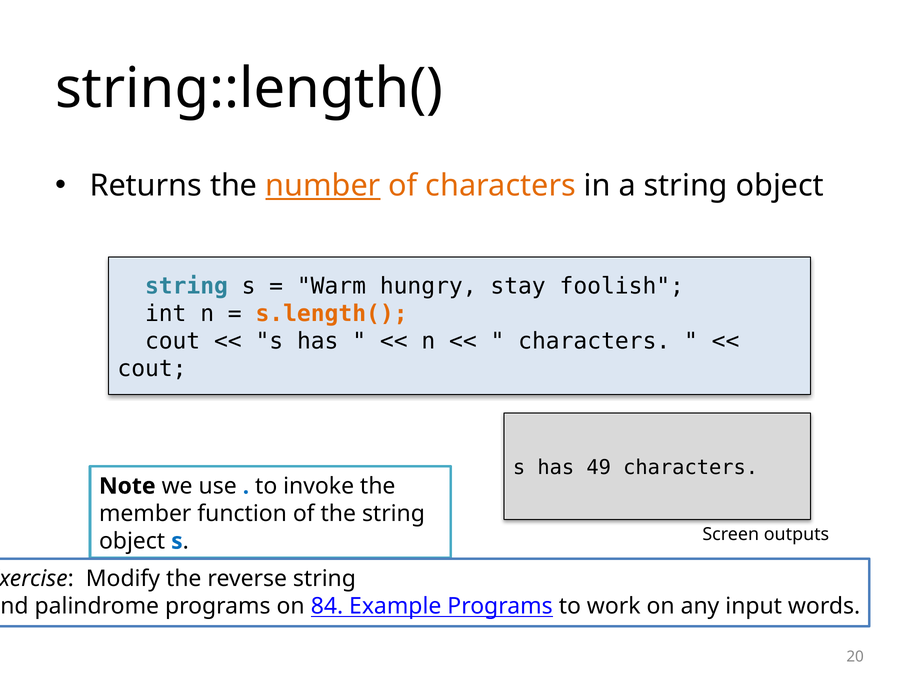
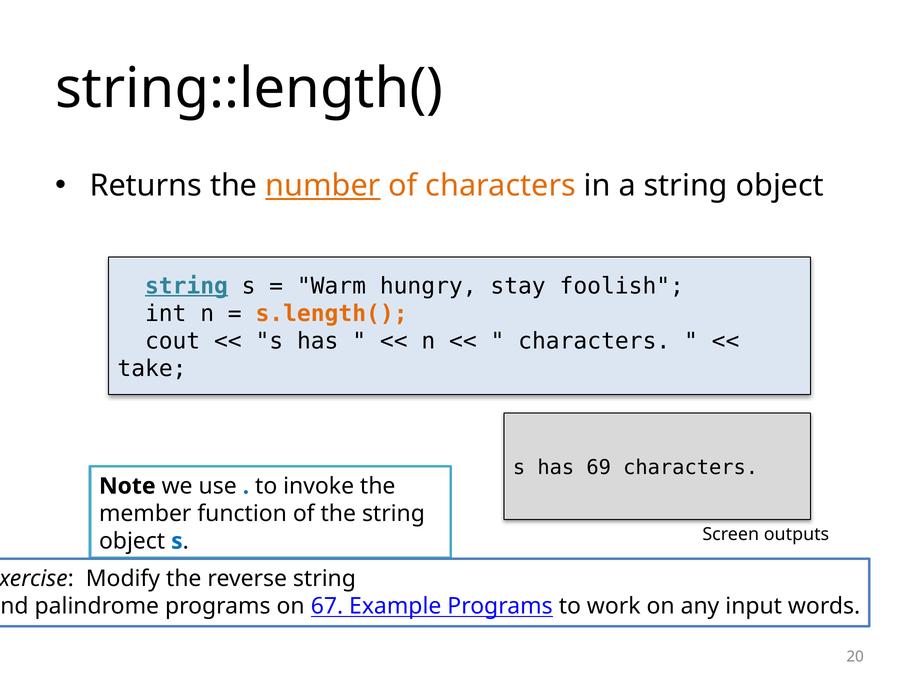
string underline: none -> present (186, 286)
cout: cout -> take (152, 369)
49: 49 -> 69 (599, 468)
84: 84 -> 67 (327, 606)
